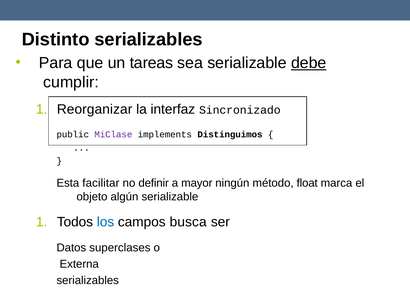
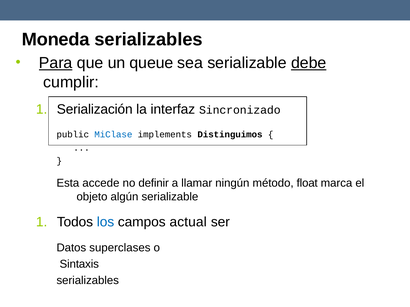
Distinto: Distinto -> Moneda (56, 40)
Para underline: none -> present (56, 63)
tareas: tareas -> queue (151, 63)
Reorganizar: Reorganizar -> Serialización (95, 109)
MiClase colour: purple -> blue (113, 135)
facilitar: facilitar -> accede (101, 183)
mayor: mayor -> llamar (197, 183)
busca: busca -> actual (188, 222)
Externa: Externa -> Sintaxis (79, 265)
